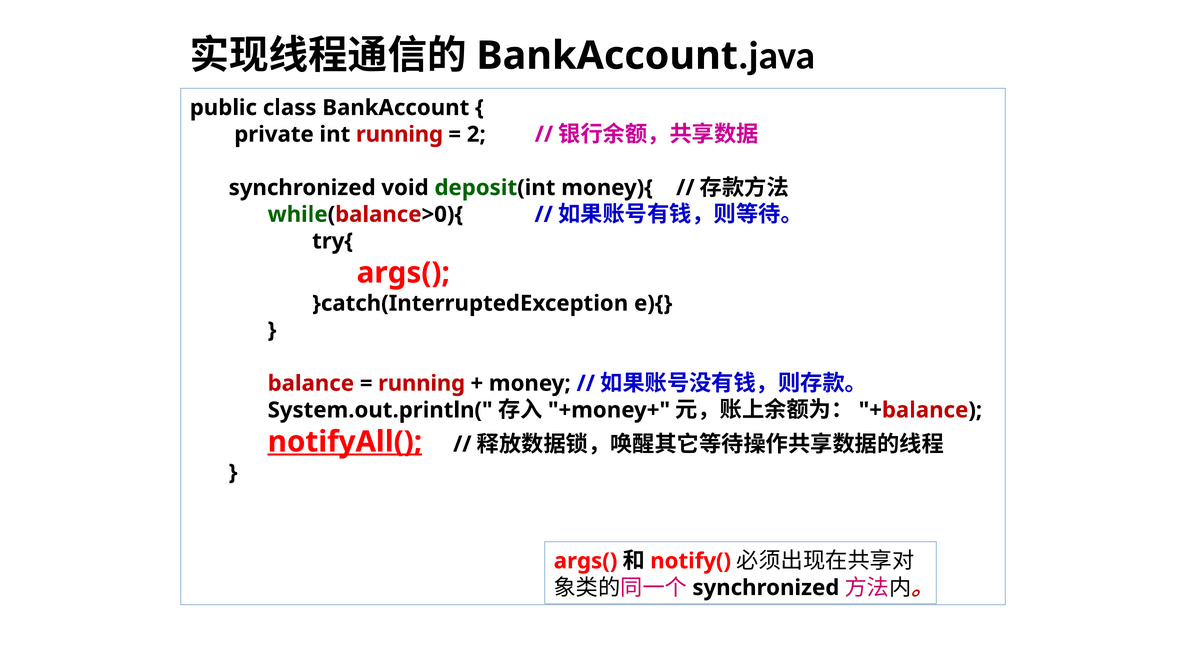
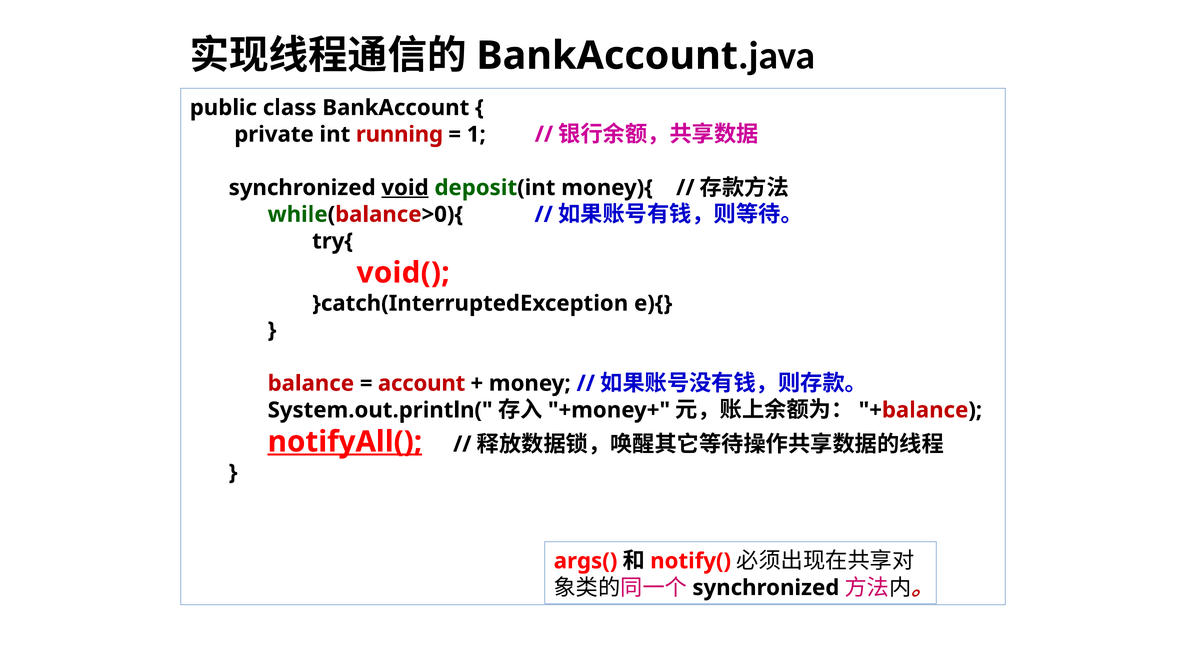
2: 2 -> 1 (476, 134)
void underline: none -> present (405, 188)
args(: args( -> void( (403, 273)
running: running -> account (422, 383)
